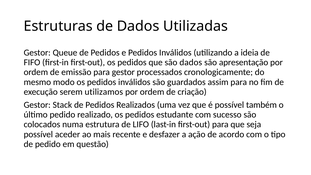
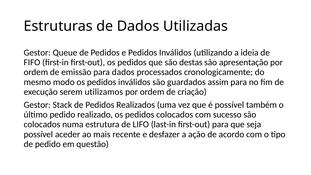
são dados: dados -> destas (191, 62)
para gestor: gestor -> dados (123, 72)
pedidos estudante: estudante -> colocados (175, 115)
